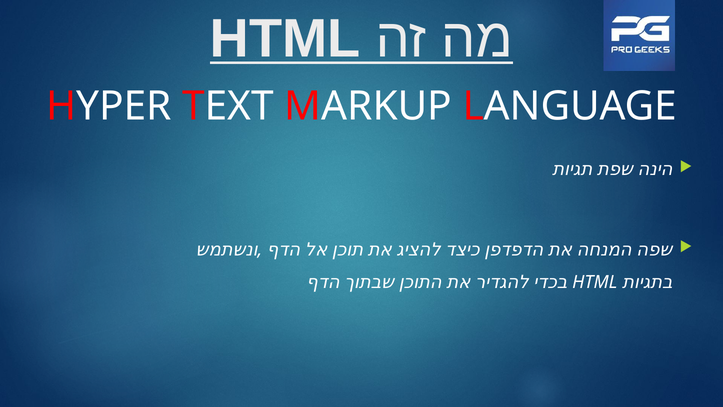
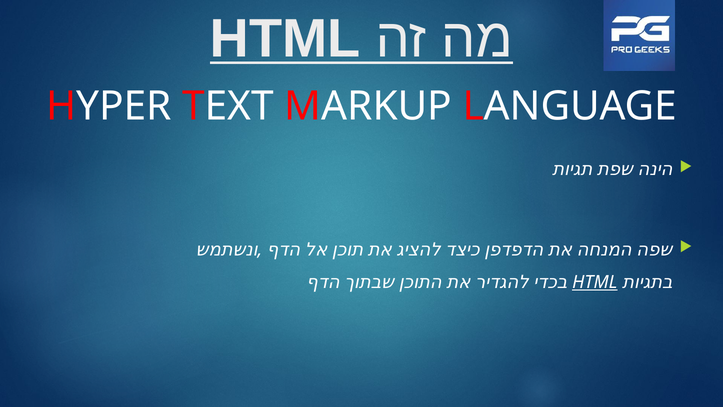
HTML underline: none -> present (595, 282)
